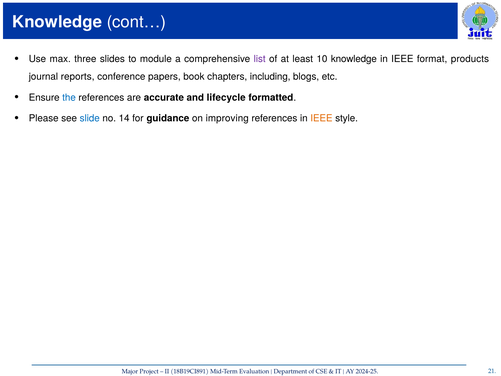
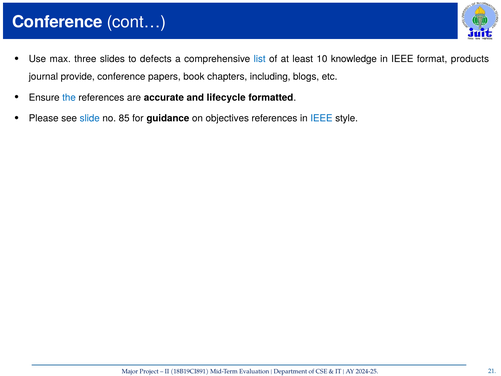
Knowledge: Knowledge -> Conference (57, 22)
module: module -> defects (156, 59)
list colour: purple -> blue (260, 59)
reports: reports -> provide (78, 76)
14: 14 -> 85 (124, 118)
improving: improving -> objectives (227, 118)
IEEE colour: orange -> blue (321, 118)
